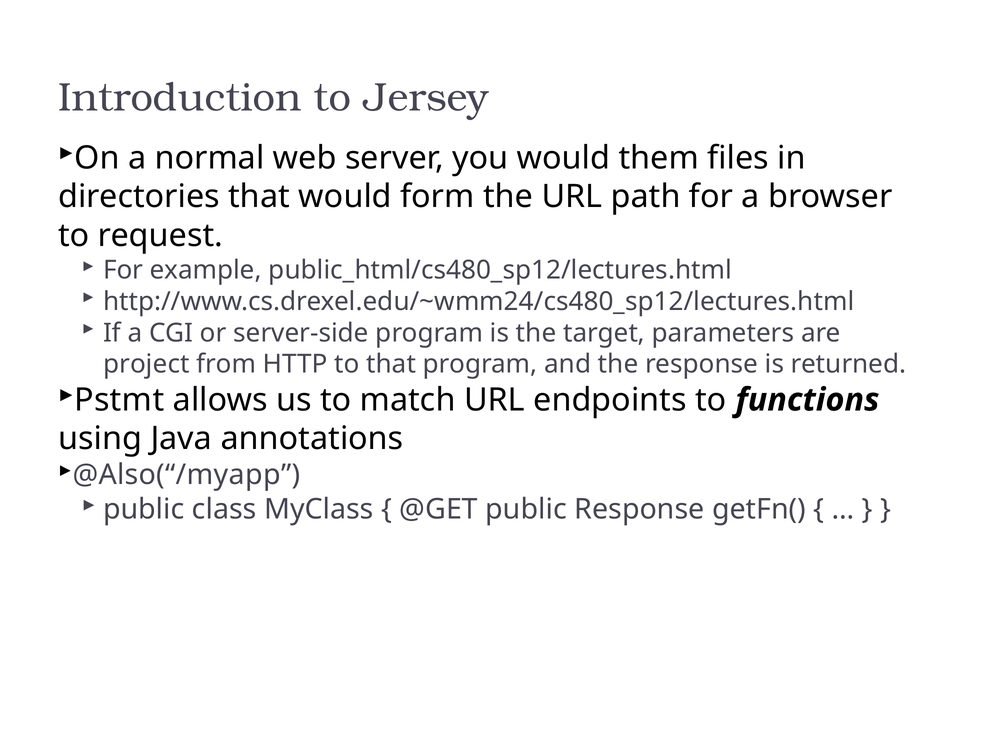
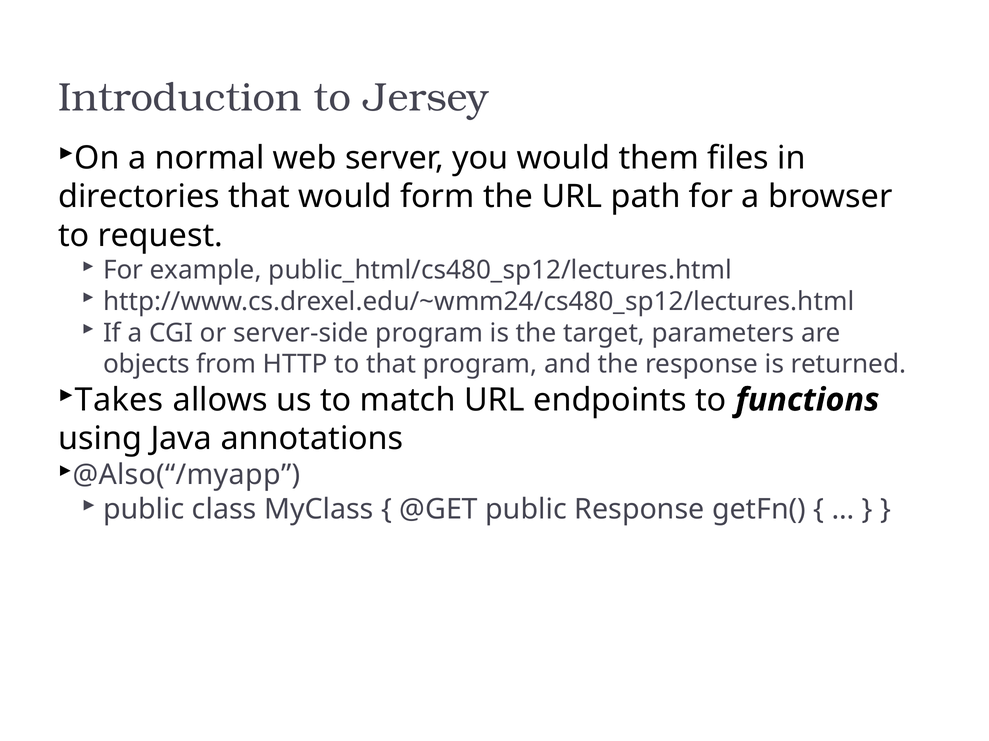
project: project -> objects (146, 365)
Pstmt: Pstmt -> Takes (119, 400)
